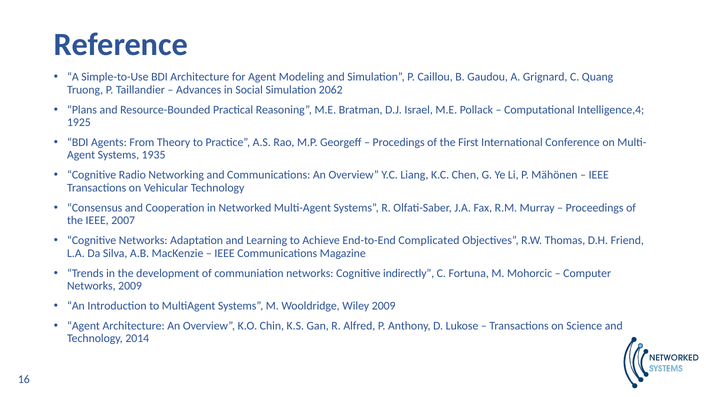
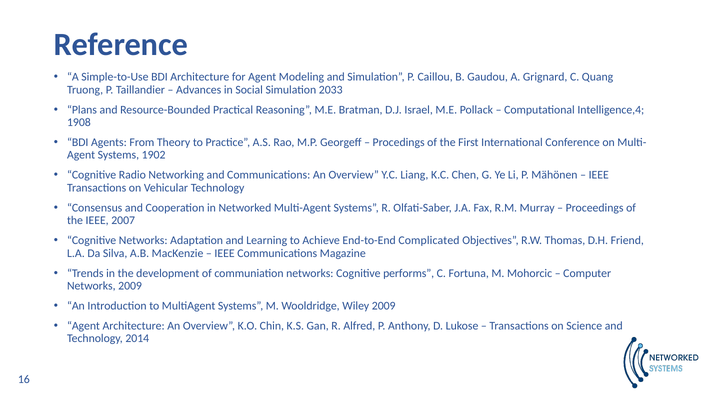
2062: 2062 -> 2033 (331, 90)
1925: 1925 -> 1908 (79, 122)
1935: 1935 -> 1902 (154, 155)
indirectly: indirectly -> performs (409, 273)
